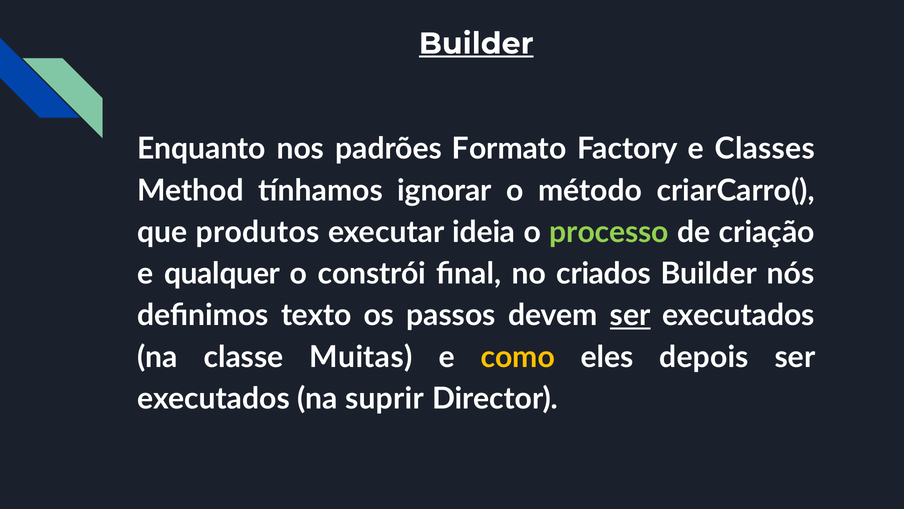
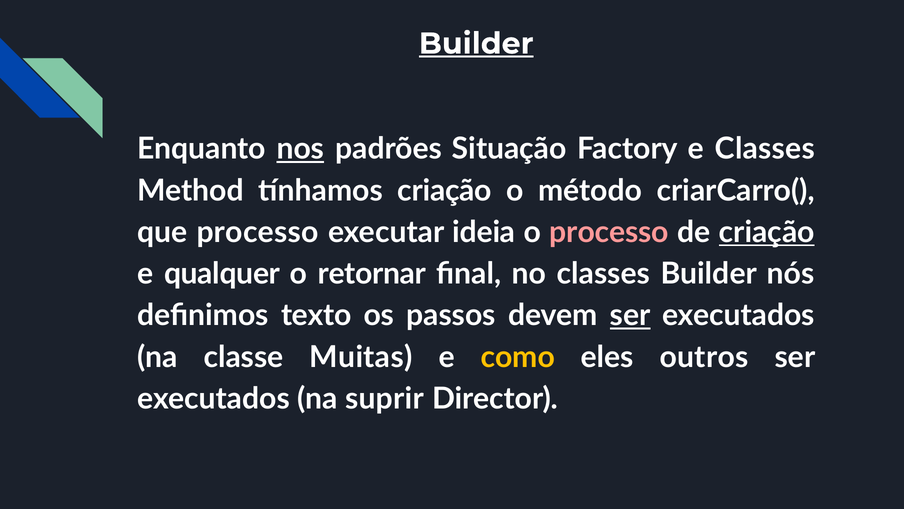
nos underline: none -> present (300, 149)
Formato: Formato -> Situação (509, 149)
tínhamos ignorar: ignorar -> criação (445, 190)
que produtos: produtos -> processo (258, 232)
processo colour: light green -> pink (609, 232)
criação underline: none -> present (767, 232)
constrói: constrói -> retornar (372, 274)
no criados: criados -> classes (604, 274)
depois: depois -> outros (704, 357)
